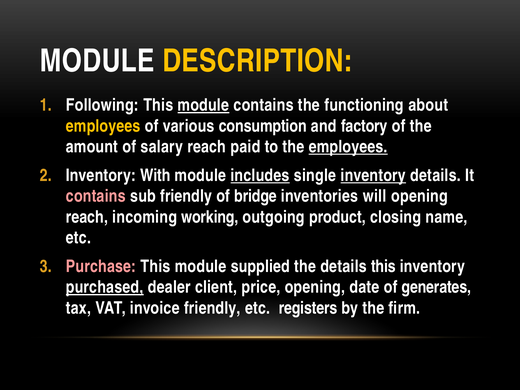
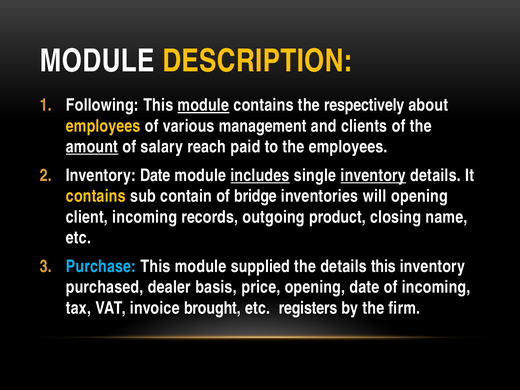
functioning: functioning -> respectively (364, 105)
consumption: consumption -> management (263, 126)
factory: factory -> clients (364, 126)
amount underline: none -> present (92, 147)
employees underline: present -> none (348, 147)
Inventory With: With -> Date (155, 175)
contains colour: pink -> yellow (96, 196)
sub friendly: friendly -> contain (186, 196)
reach: reach -> client (87, 217)
working: working -> records (210, 217)
Purchase colour: pink -> light blue (101, 266)
purchased underline: present -> none (105, 287)
client: client -> basis (216, 287)
of generates: generates -> incoming (436, 287)
invoice friendly: friendly -> brought (212, 308)
